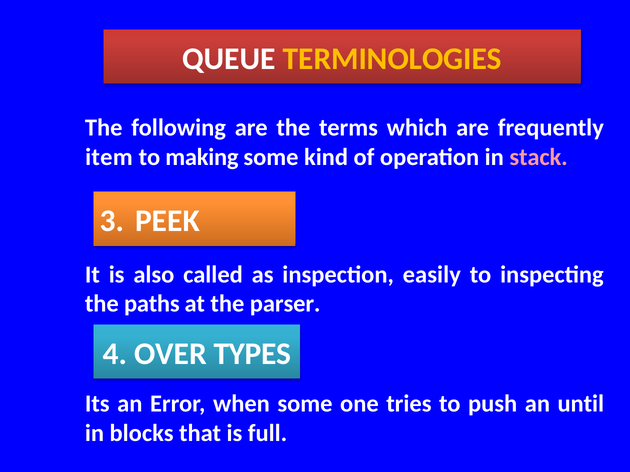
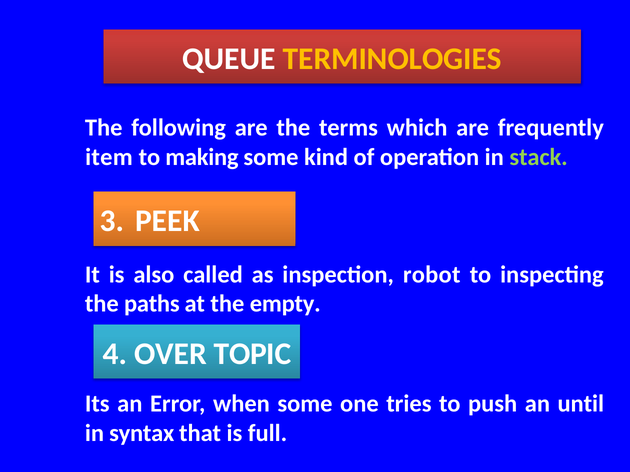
stack colour: pink -> light green (539, 157)
easily: easily -> robot (432, 275)
parser: parser -> empty (285, 304)
TYPES: TYPES -> TOPIC (252, 354)
blocks: blocks -> syntax (142, 433)
